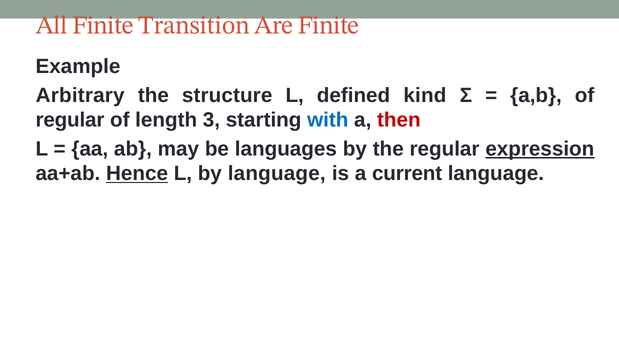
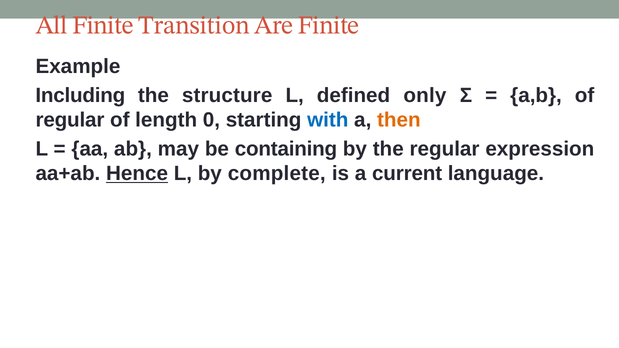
Arbitrary: Arbitrary -> Including (80, 95)
kind: kind -> only (425, 95)
3: 3 -> 0 (211, 120)
then colour: red -> orange (399, 120)
languages: languages -> containing (286, 149)
expression underline: present -> none (540, 149)
by language: language -> complete (277, 174)
